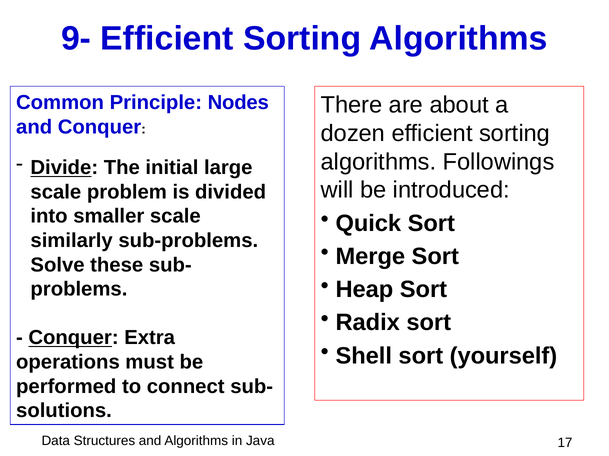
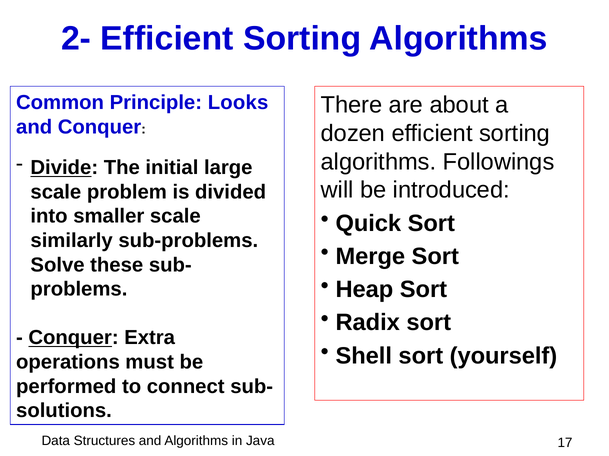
9-: 9- -> 2- (76, 39)
Nodes: Nodes -> Looks (238, 103)
